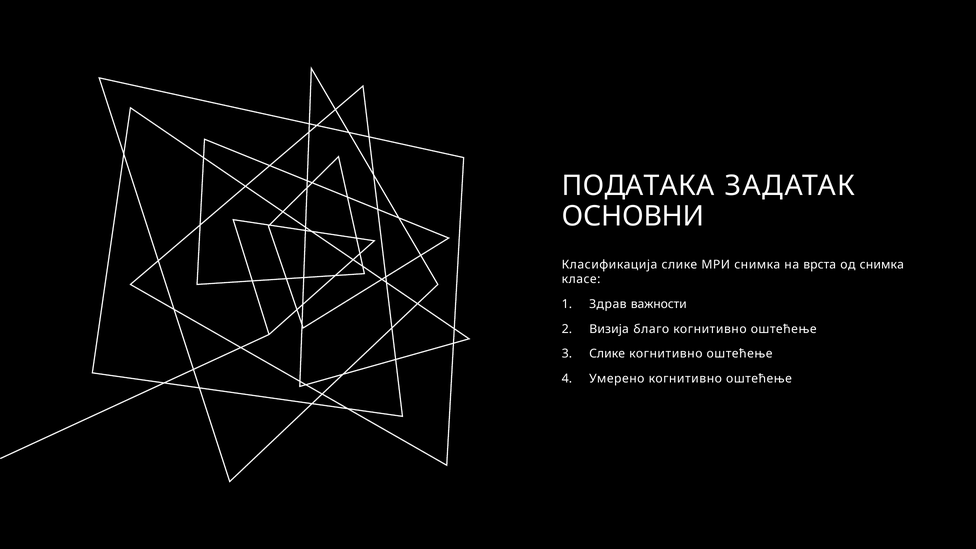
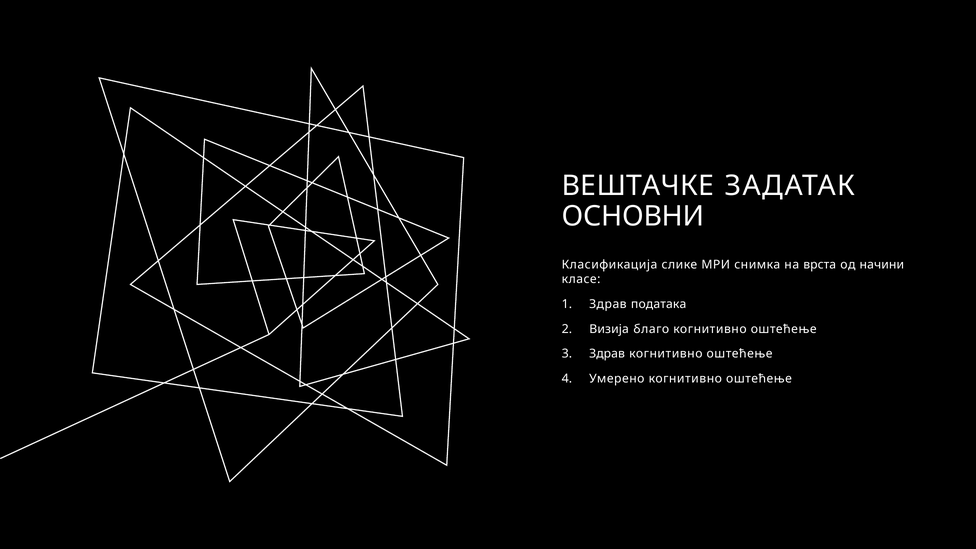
ПОДАТАКА: ПОДАТАКА -> ВЕШТАЧКЕ (638, 186)
од снимка: снимка -> начини (882, 265)
важности: важности -> података (659, 304)
Слике: Слике -> Здрав (607, 354)
